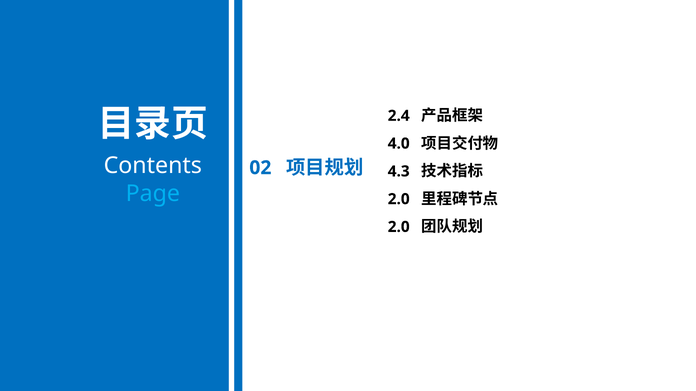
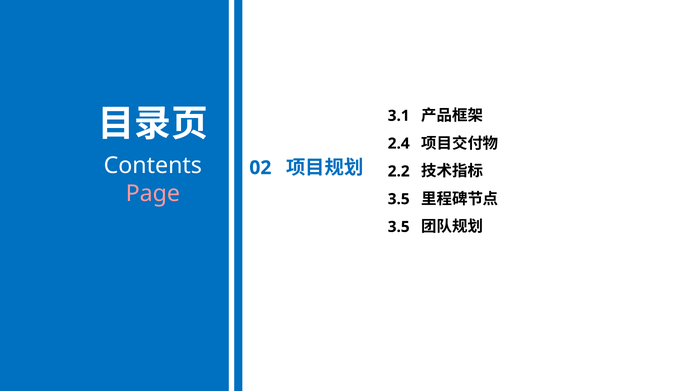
2.4: 2.4 -> 3.1 (399, 116)
4.0: 4.0 -> 2.4 (399, 144)
4.3: 4.3 -> 2.2 (399, 172)
Page colour: light blue -> pink (153, 194)
2.0: 2.0 -> 3.5 (399, 199)
2.0: 2.0 -> 3.5 (399, 227)
